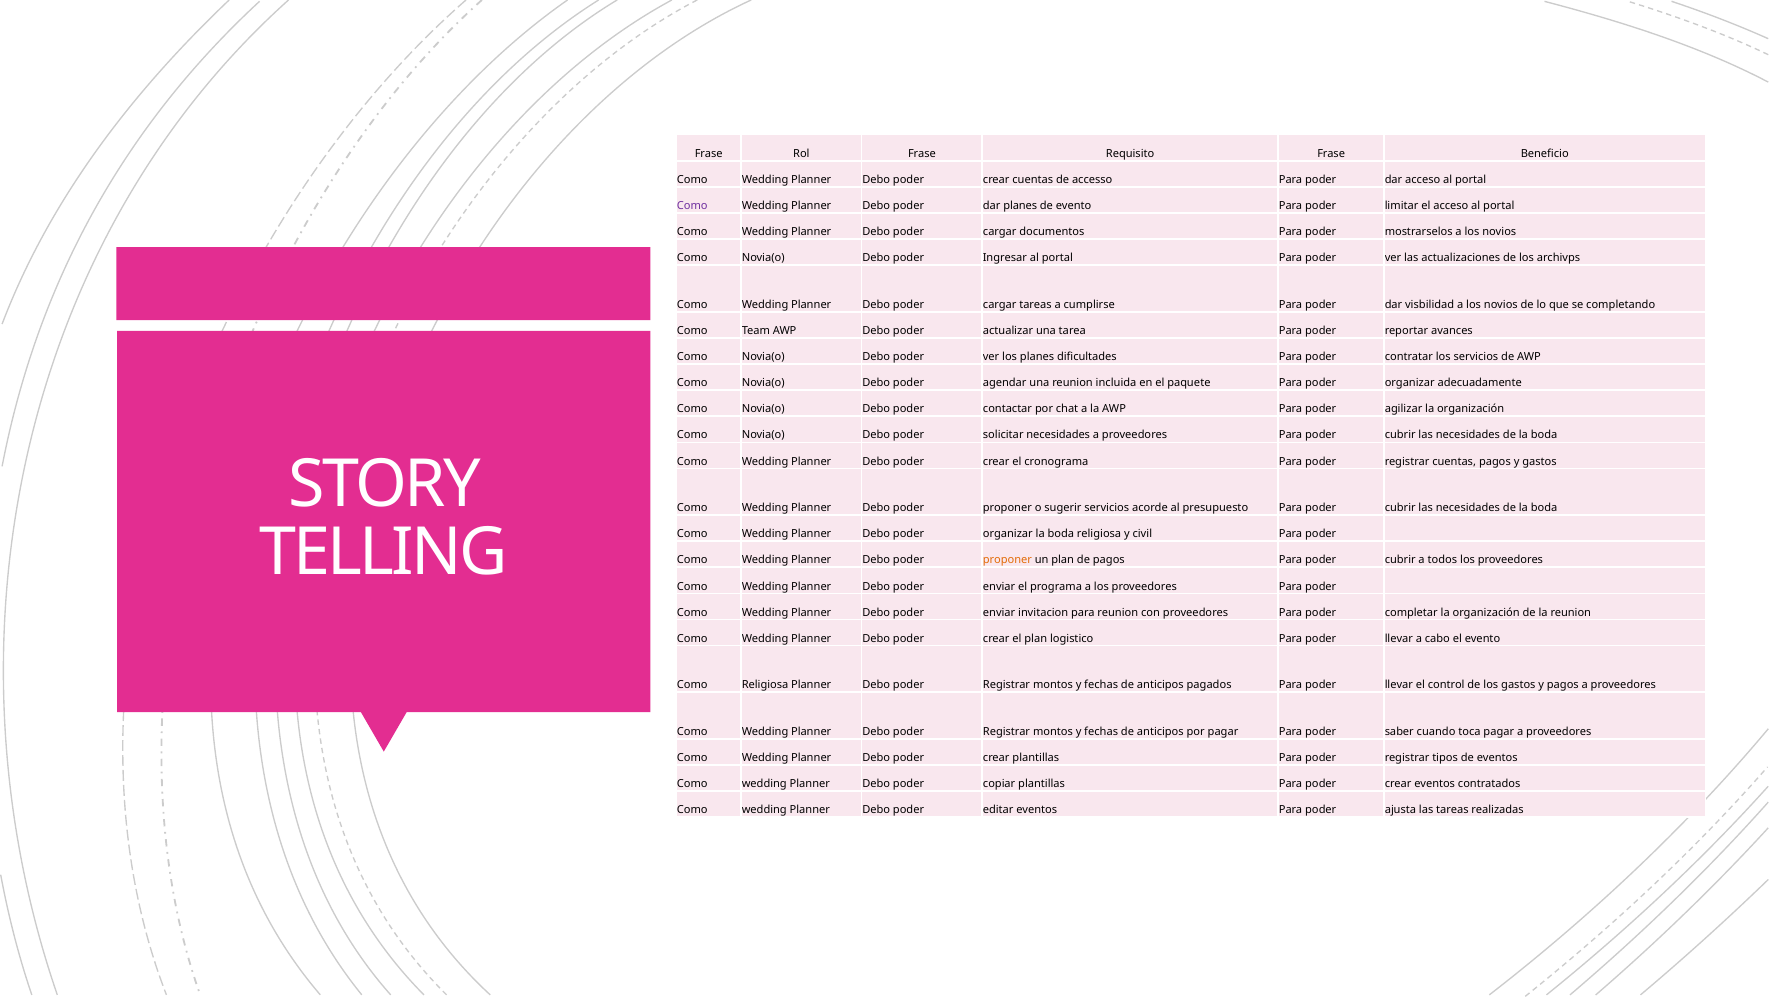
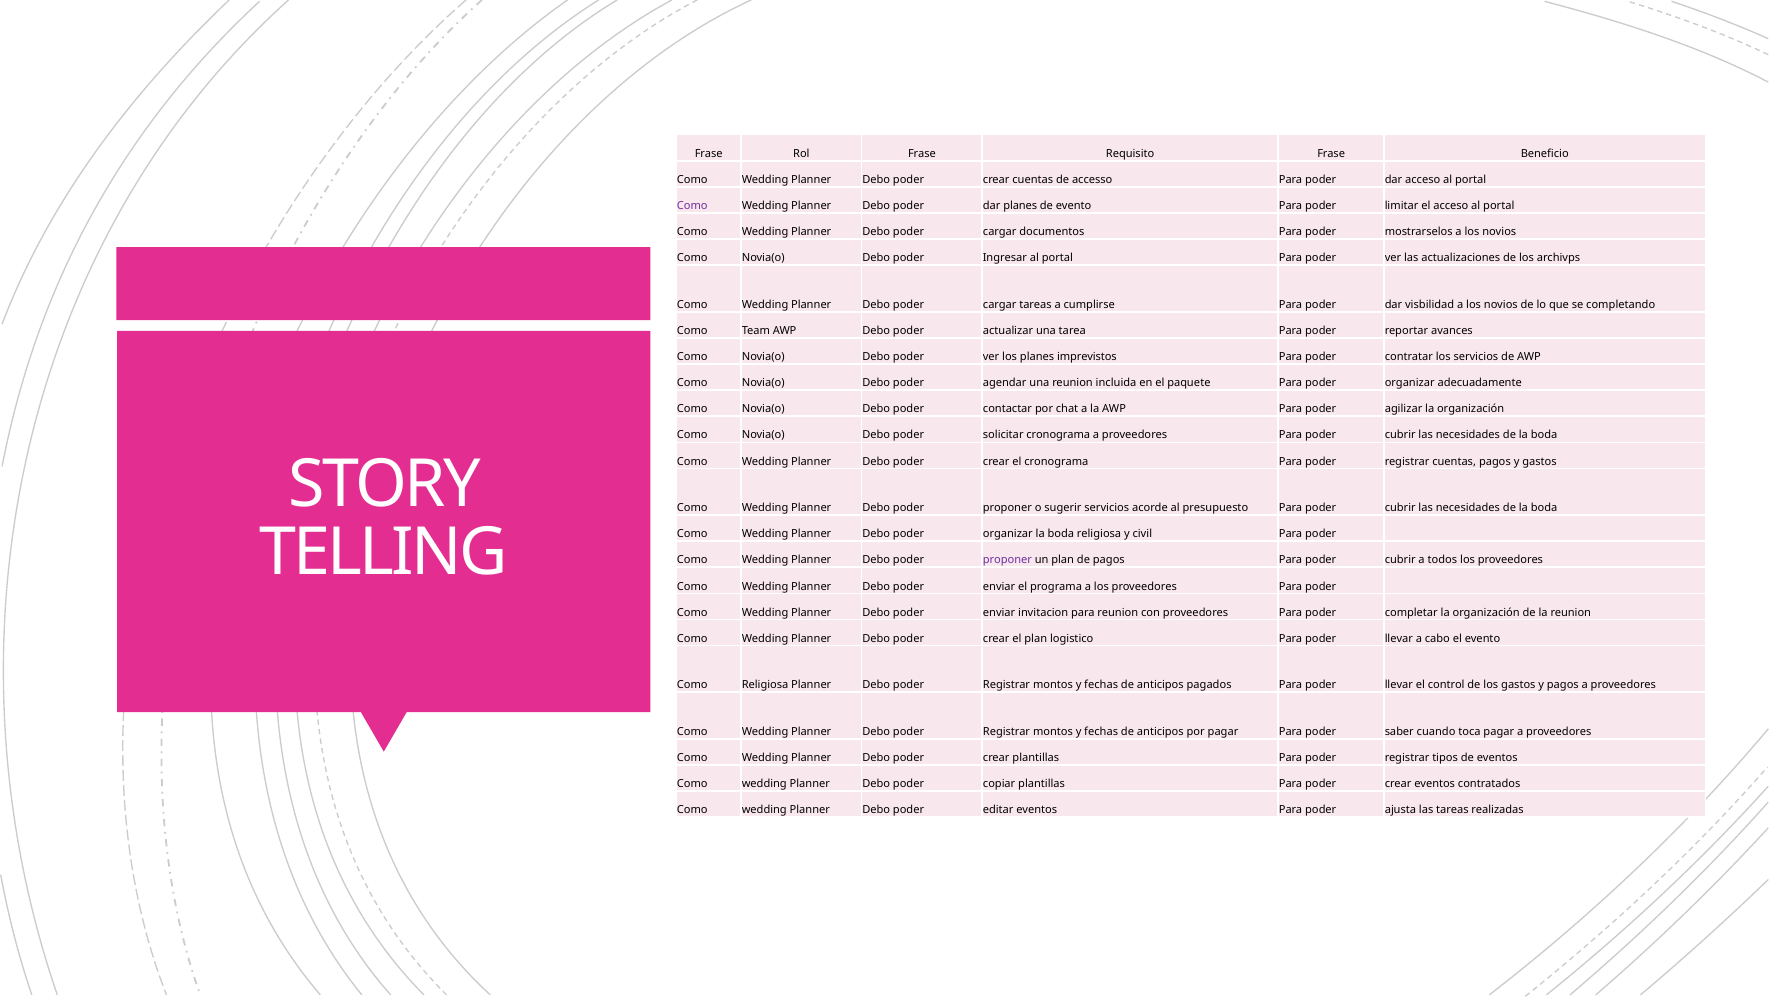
dificultades: dificultades -> imprevistos (1087, 357)
solicitar necesidades: necesidades -> cronograma (1058, 435)
proponer colour: orange -> purple (1007, 560)
